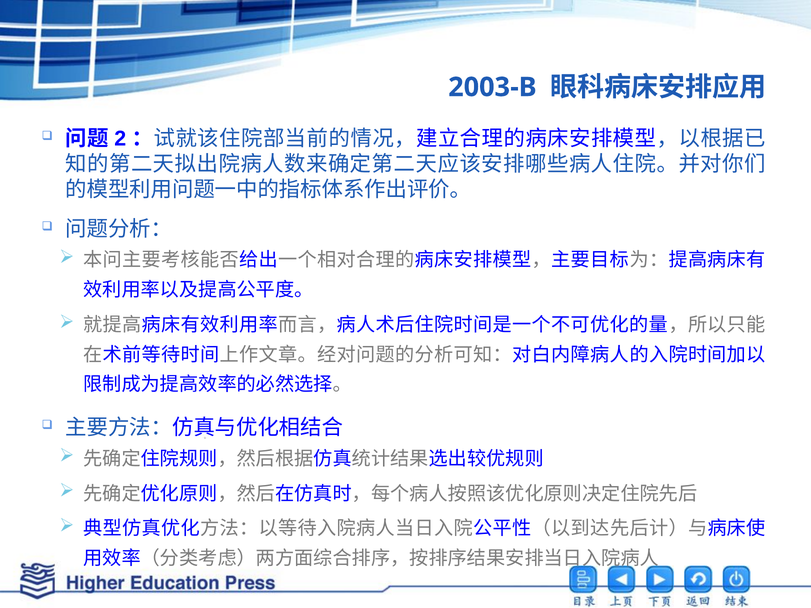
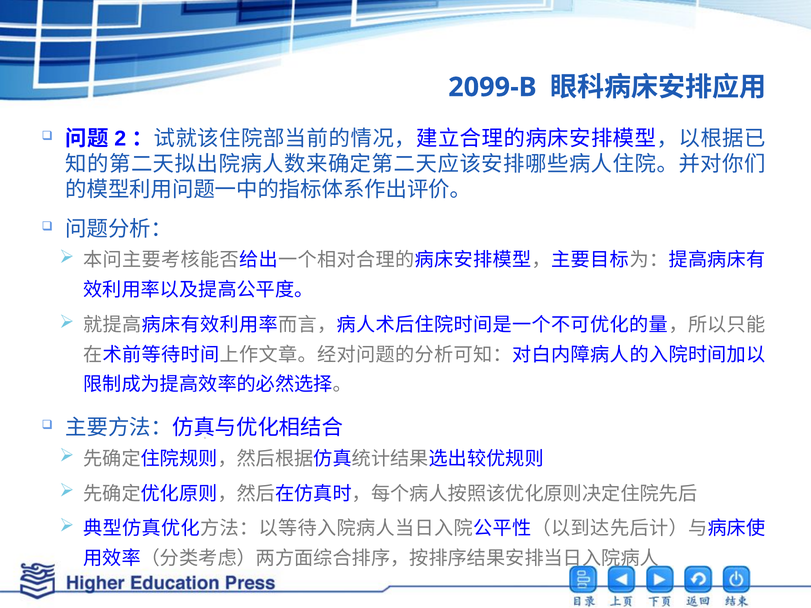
2003-B: 2003-B -> 2099-B (492, 87)
